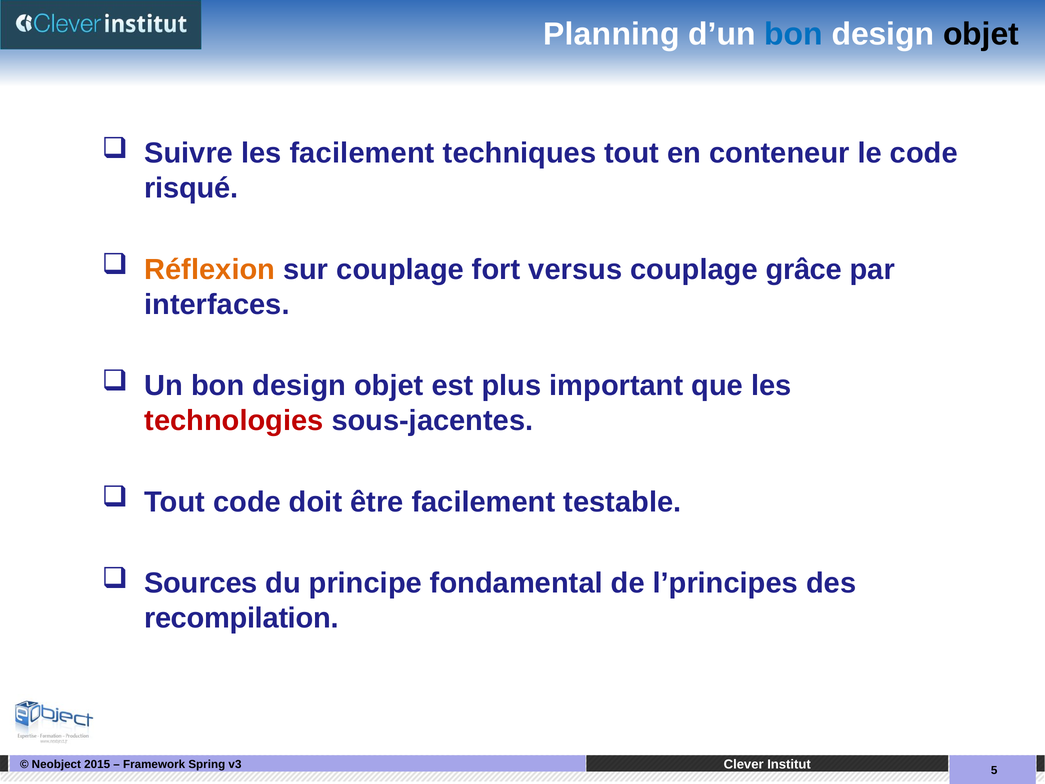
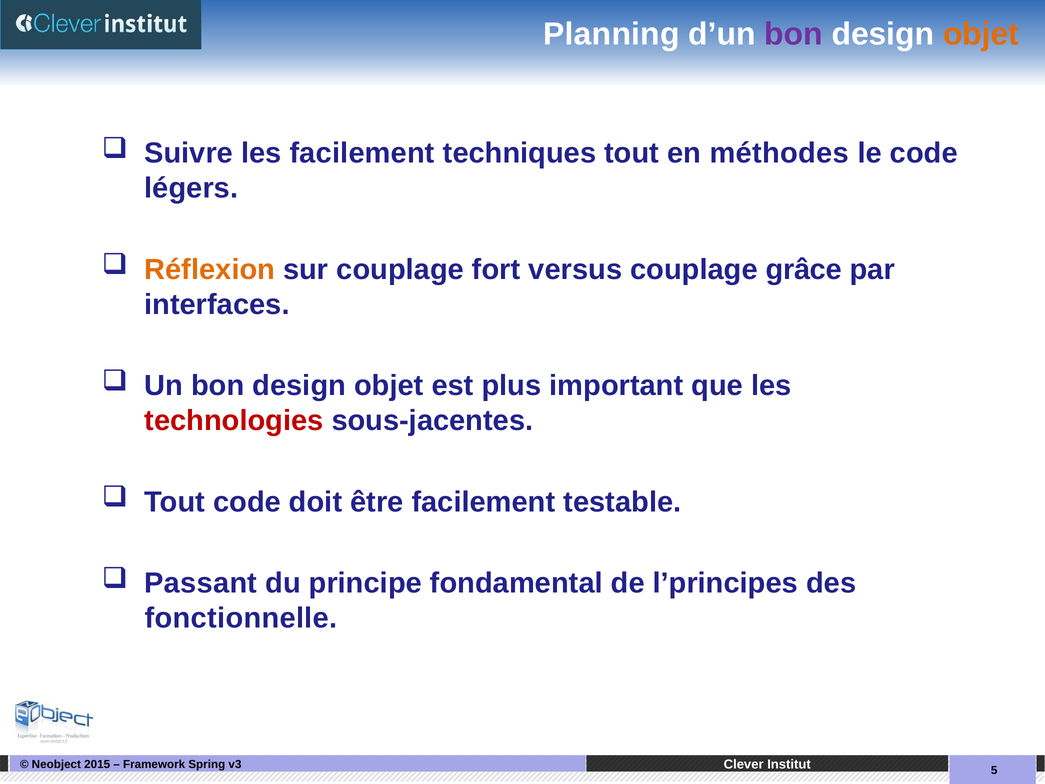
bon colour: blue -> purple (794, 34)
objet colour: black -> orange (981, 34)
conteneur: conteneur -> méthodes (779, 153)
risqué: risqué -> légers (191, 188)
Sources: Sources -> Passant (201, 583)
recompilation: recompilation -> fonctionnelle (241, 618)
